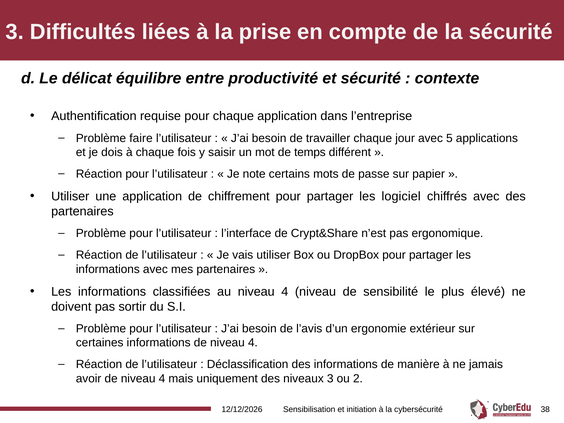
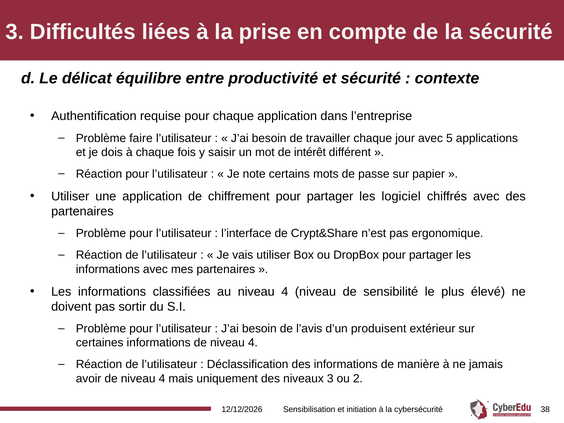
temps: temps -> intérêt (310, 152)
ergonomie: ergonomie -> produisent (379, 329)
